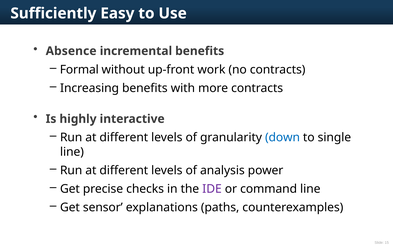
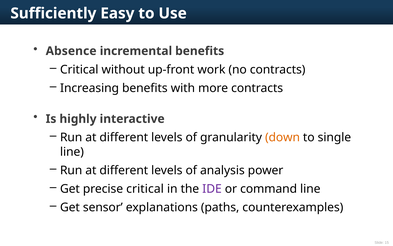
Formal: Formal -> Critical (79, 69)
down colour: blue -> orange (283, 137)
precise checks: checks -> critical (145, 189)
